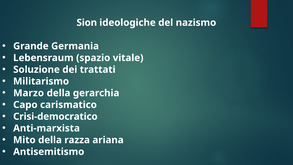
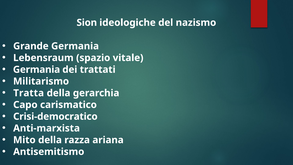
Soluzione: Soluzione -> Germania (37, 69)
Marzo: Marzo -> Tratta (29, 93)
